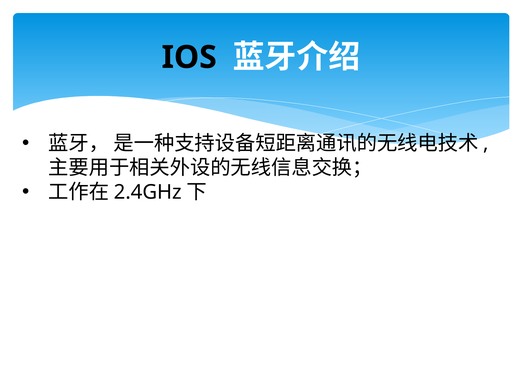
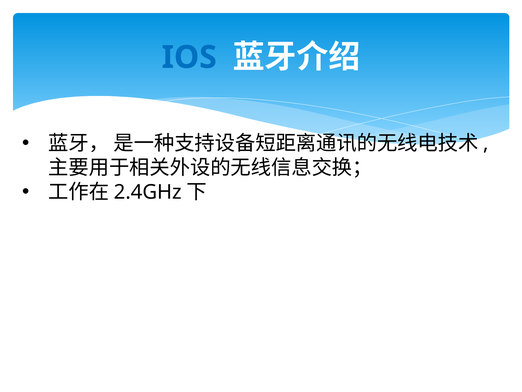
IOS colour: black -> blue (189, 57)
